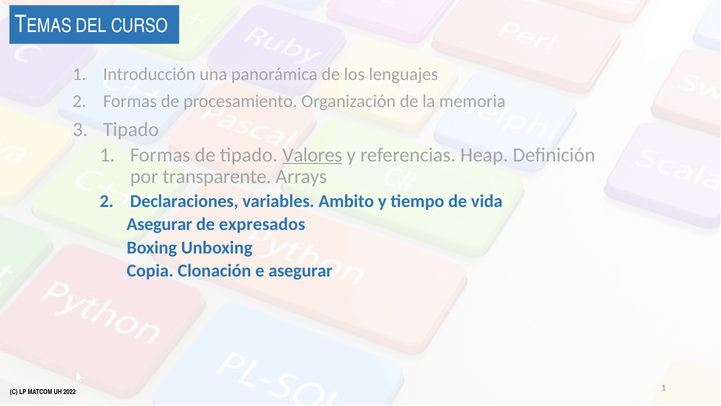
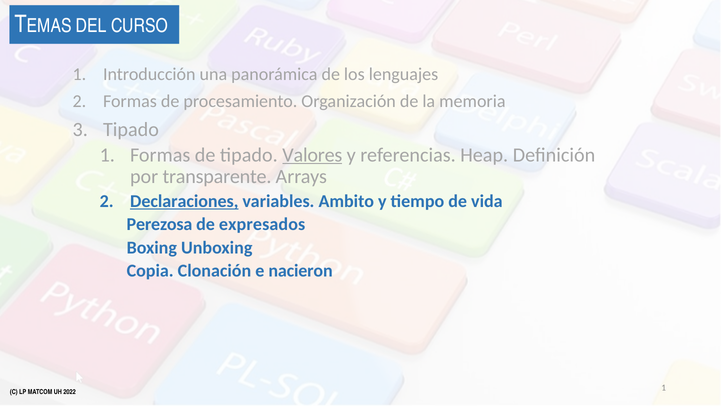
Declaraciones underline: none -> present (184, 201)
Asegurar: Asegurar -> Perezosa (159, 224)
e asegurar: asegurar -> nacieron (301, 271)
